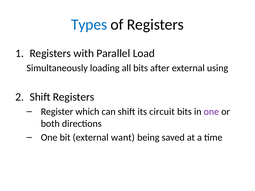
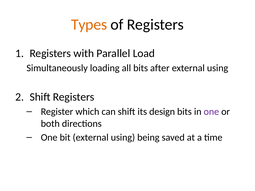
Types colour: blue -> orange (89, 25)
circuit: circuit -> design (162, 112)
bit external want: want -> using (123, 138)
